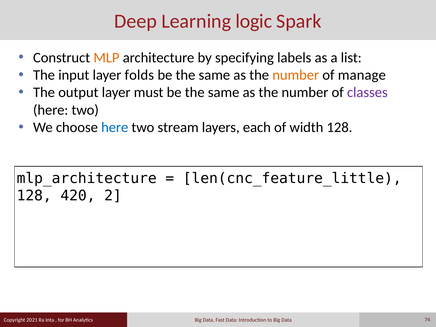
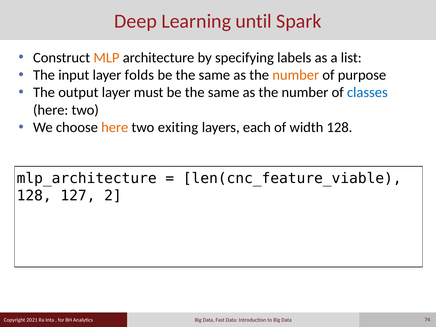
logic: logic -> until (254, 21)
manage: manage -> purpose (362, 75)
classes colour: purple -> blue (367, 93)
here colour: blue -> orange (115, 127)
stream: stream -> exiting (178, 127)
len(cnc_feature_little: len(cnc_feature_little -> len(cnc_feature_viable (292, 178)
420: 420 -> 127 (78, 196)
